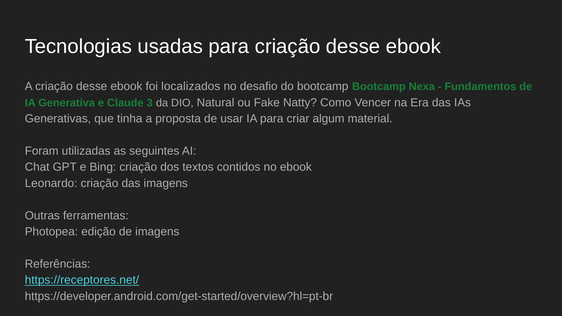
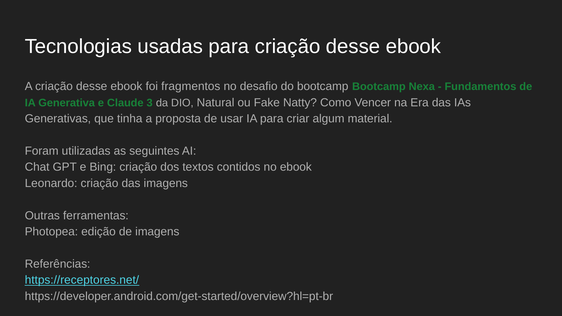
localizados: localizados -> fragmentos (191, 86)
